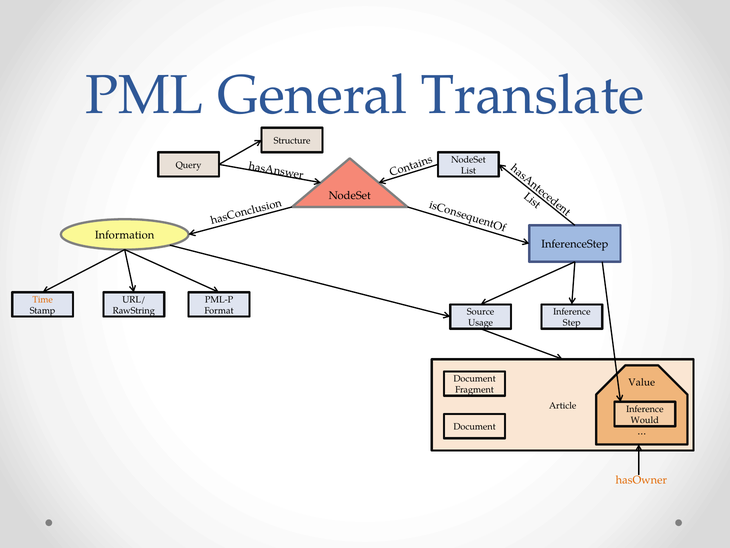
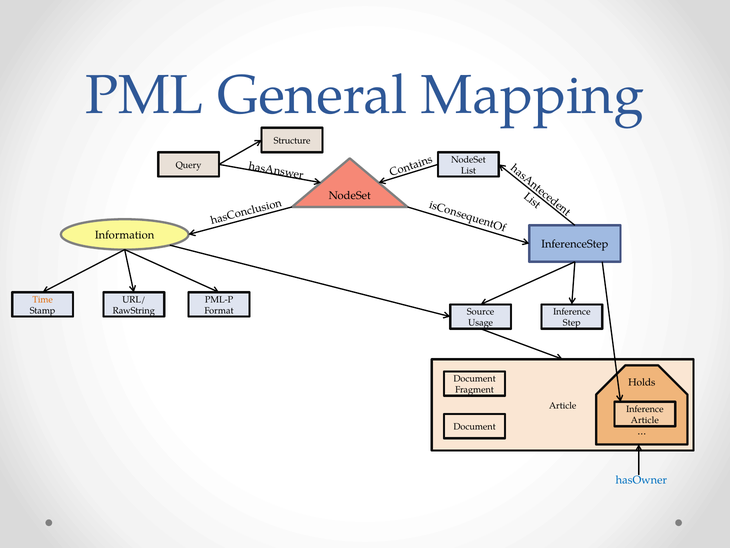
Translate: Translate -> Mapping (533, 95)
Value: Value -> Holds (642, 382)
Would: Would -> Article (645, 420)
hasOwner colour: orange -> blue (641, 479)
